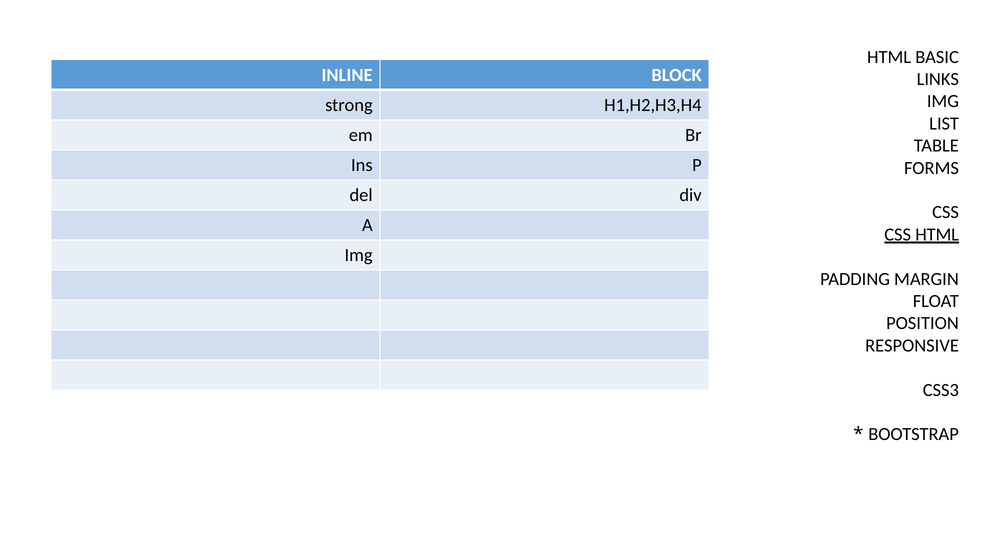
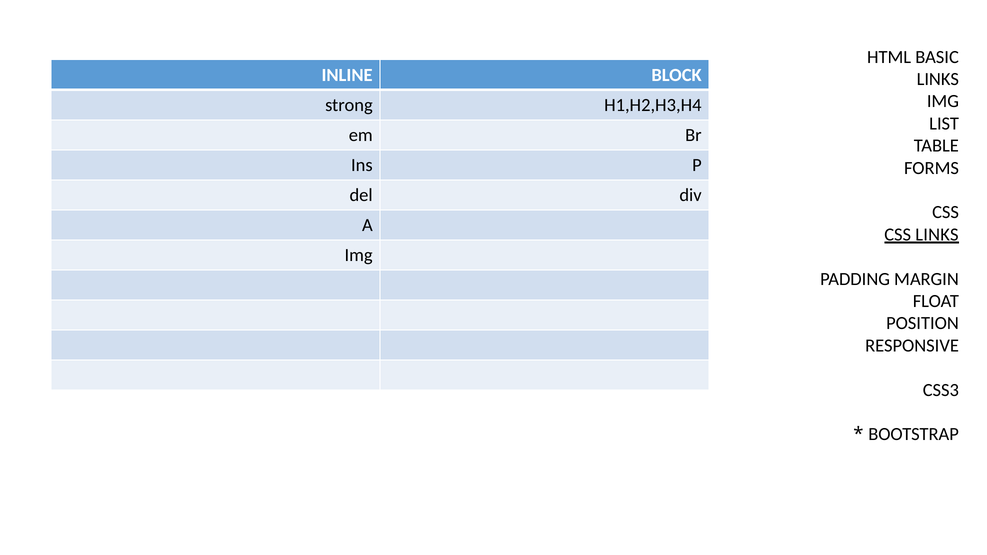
CSS HTML: HTML -> LINKS (937, 235)
